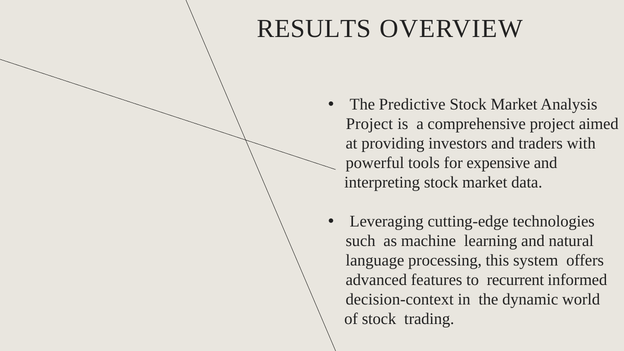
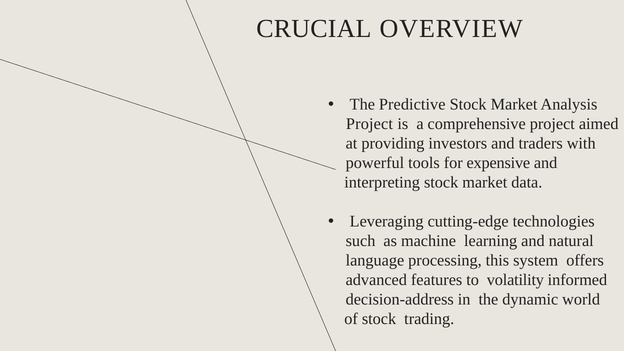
RESULTS: RESULTS -> CRUCIAL (314, 29)
recurrent: recurrent -> volatility (515, 280)
decision-context: decision-context -> decision-address (400, 300)
